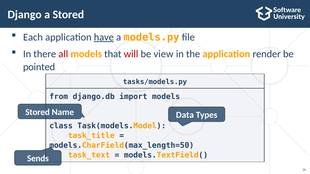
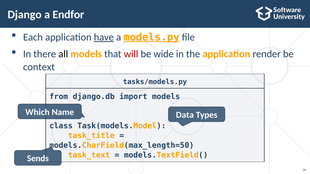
a Stored: Stored -> Endfor (68, 15)
models.py underline: none -> present (151, 37)
all colour: red -> black (63, 54)
view: view -> wide (164, 54)
pointed: pointed -> context (39, 67)
Stored: Stored -> Which (37, 112)
